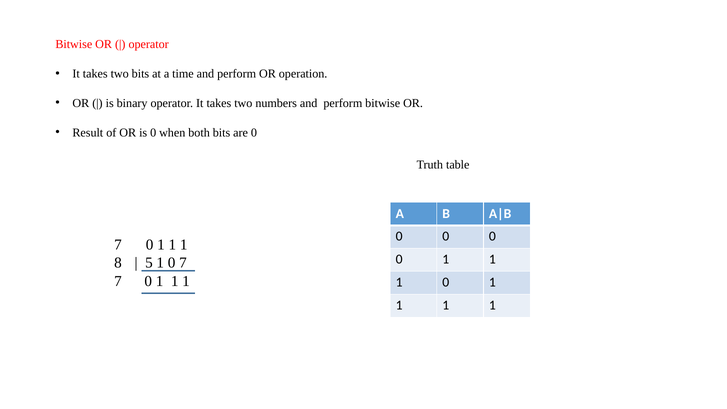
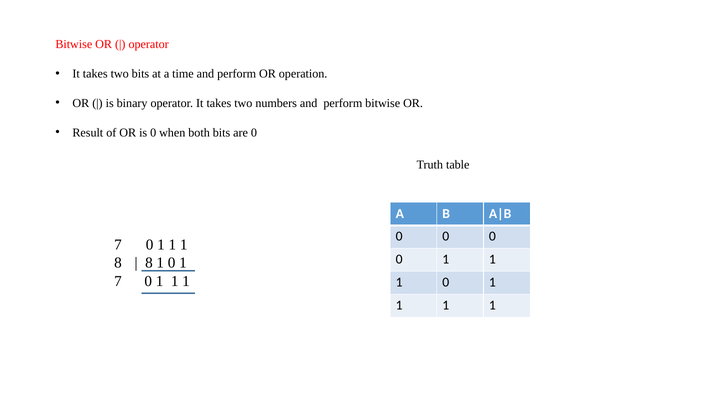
5: 5 -> 8 (149, 263)
7: 7 -> 1 (183, 263)
